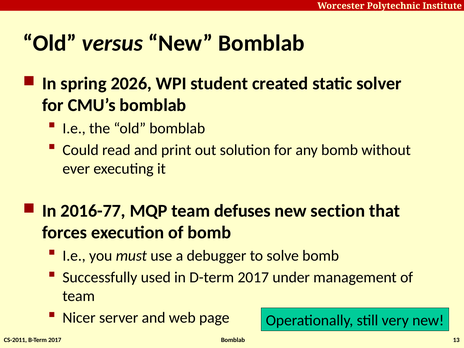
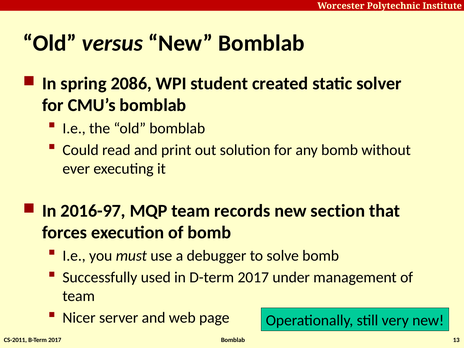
2026: 2026 -> 2086 (131, 84)
2016-77: 2016-77 -> 2016-97 (93, 211)
defuses: defuses -> records (242, 211)
